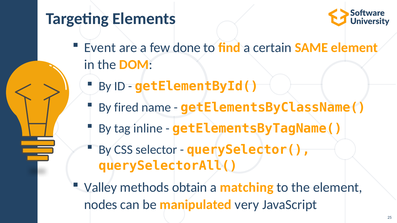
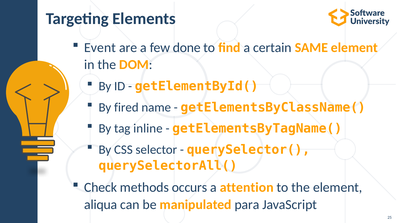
Valley: Valley -> Check (101, 188)
obtain: obtain -> occurs (190, 188)
matching: matching -> attention (247, 188)
nodes: nodes -> aliqua (101, 205)
very: very -> para (247, 205)
